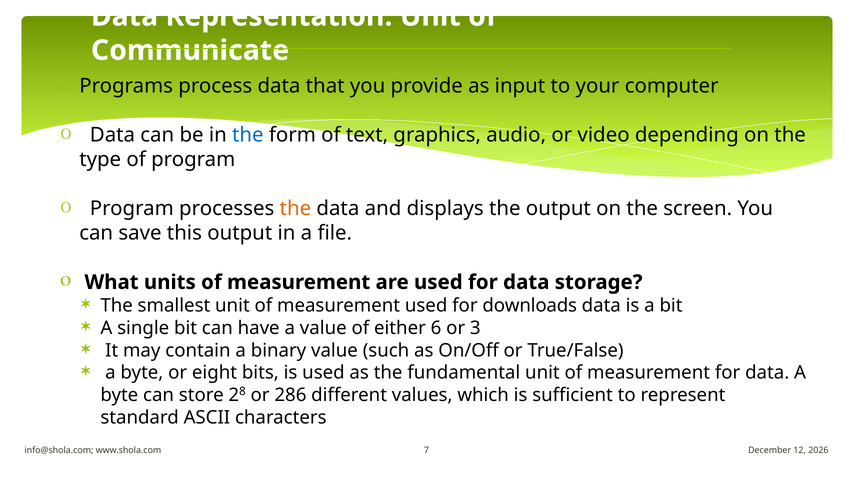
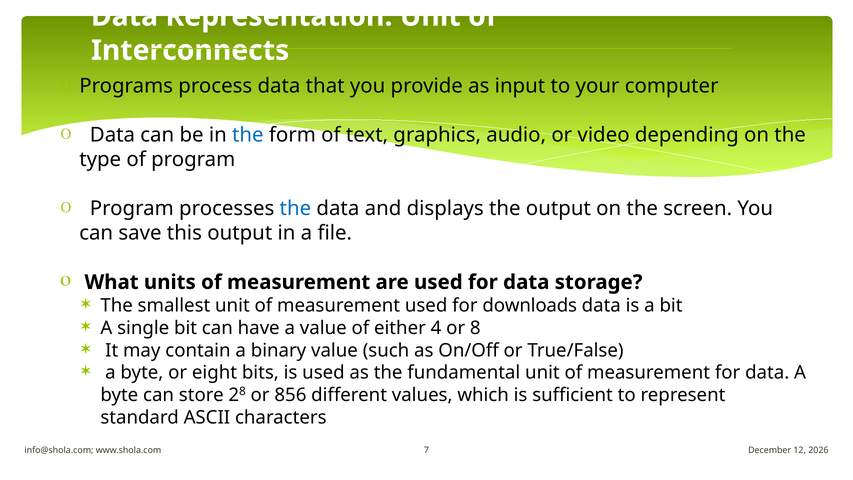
Communicate: Communicate -> Interconnects (190, 50)
the colour: orange -> blue (295, 209)
6: 6 -> 4 (436, 328)
3: 3 -> 8 (475, 328)
286: 286 -> 856 (290, 395)
